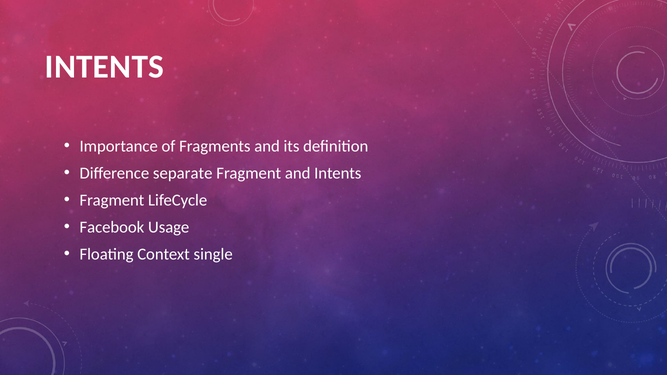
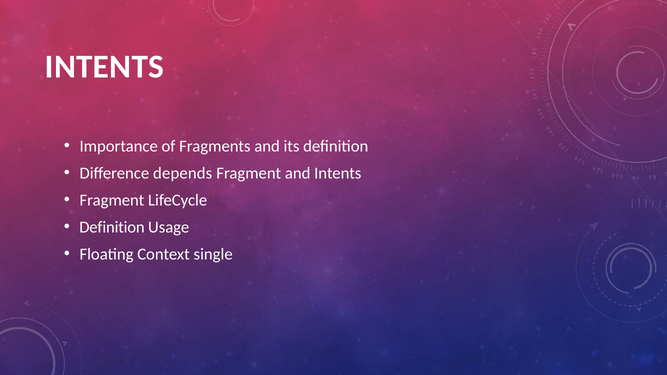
separate: separate -> depends (183, 173)
Facebook: Facebook -> Definition (112, 227)
